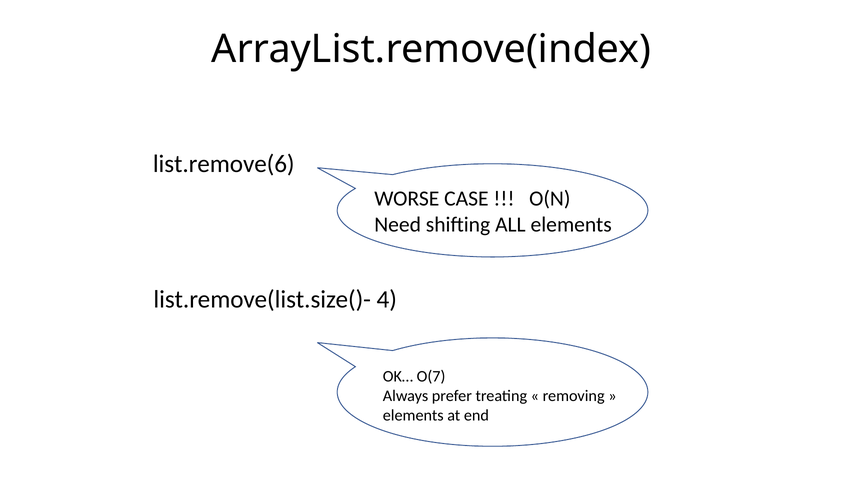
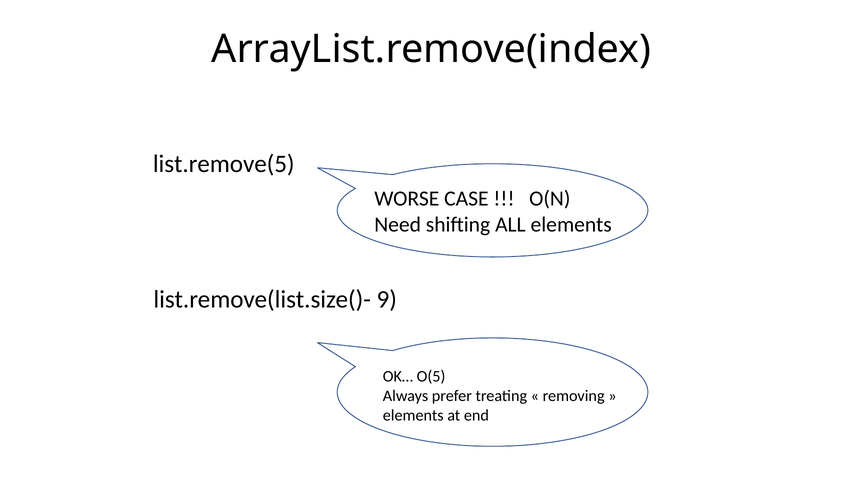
list.remove(6: list.remove(6 -> list.remove(5 (224, 164)
4: 4 -> 9 (387, 300)
O(7: O(7 -> O(5 (431, 377)
